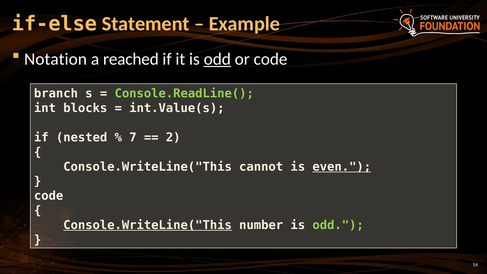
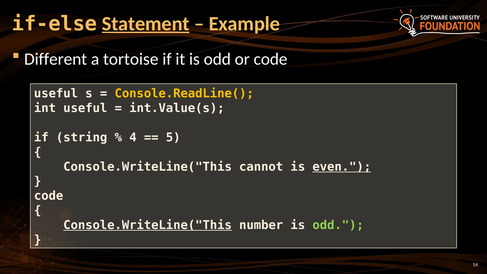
Statement underline: none -> present (146, 24)
Notation: Notation -> Different (56, 59)
reached: reached -> tortoise (131, 59)
odd underline: present -> none (217, 59)
branch: branch -> useful (56, 94)
Console.ReadLine( colour: light green -> yellow (184, 94)
int blocks: blocks -> useful (85, 108)
nested: nested -> string (82, 137)
7: 7 -> 4 (133, 137)
2: 2 -> 5 (173, 137)
